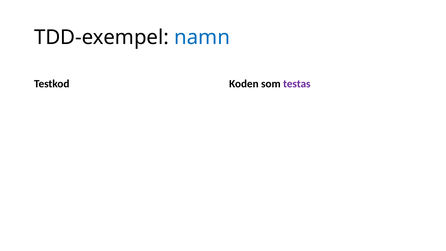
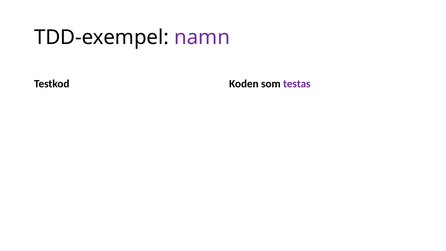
namn colour: blue -> purple (202, 37)
